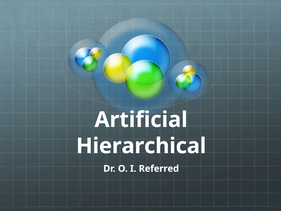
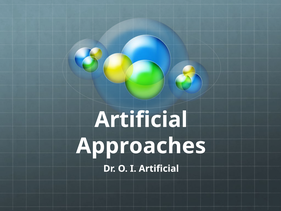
Hierarchical: Hierarchical -> Approaches (141, 146)
I Referred: Referred -> Artificial (159, 168)
